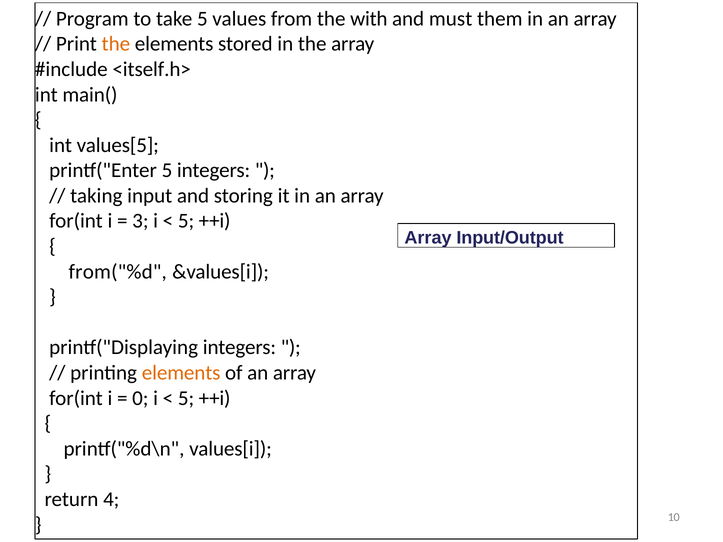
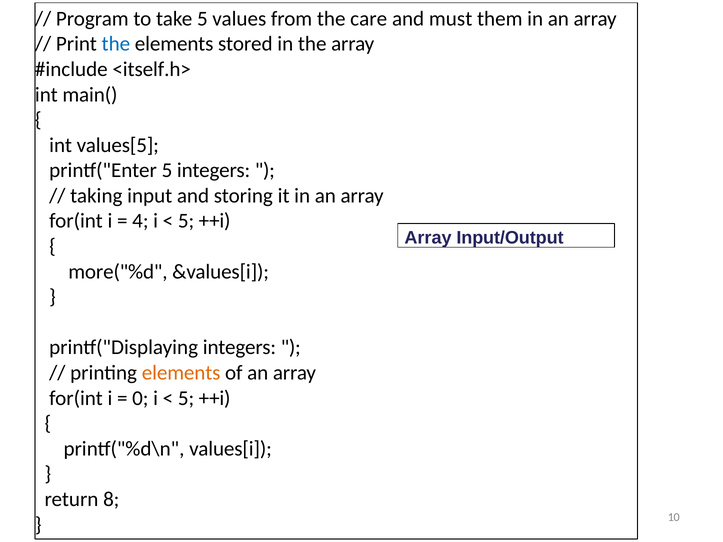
with: with -> care (369, 19)
the colour: orange -> blue (116, 44)
3: 3 -> 4 (140, 221)
from("%d: from("%d -> more("%d (118, 272)
4: 4 -> 8 (111, 499)
